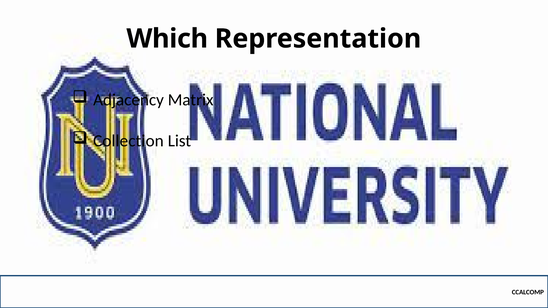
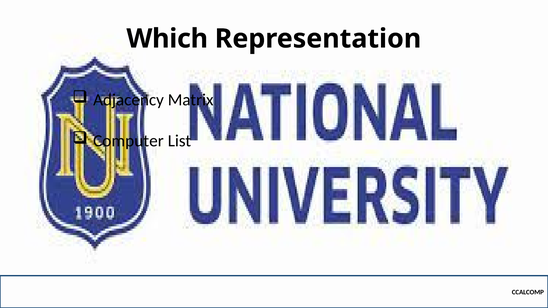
Collection: Collection -> Computer (128, 141)
